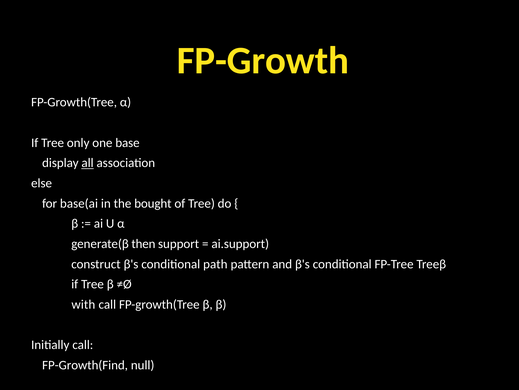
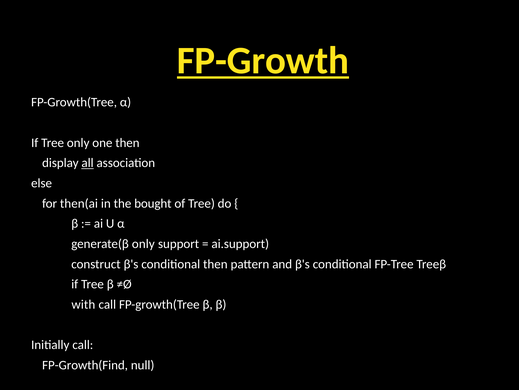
FP-Growth underline: none -> present (263, 61)
one base: base -> then (127, 142)
base(ai: base(ai -> then(ai (79, 203)
generate(β then: then -> only (143, 243)
conditional path: path -> then (215, 264)
